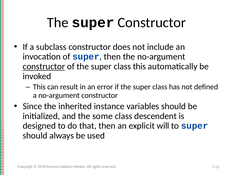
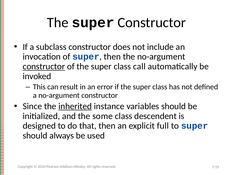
class this: this -> call (139, 66)
inherited underline: none -> present (75, 106)
will: will -> full (163, 126)
